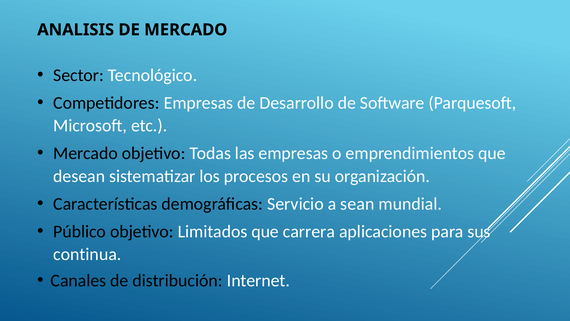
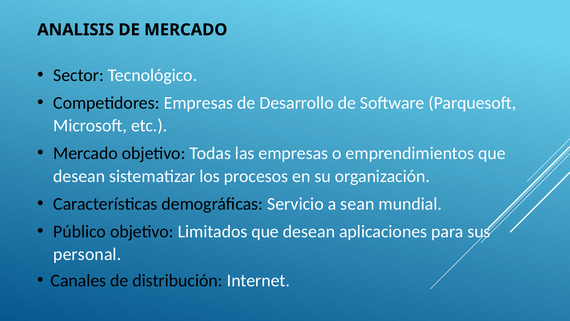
carrera: carrera -> desean (309, 231)
continua: continua -> personal (87, 254)
